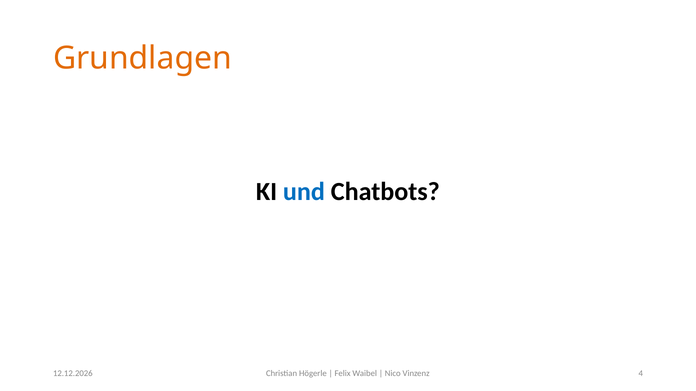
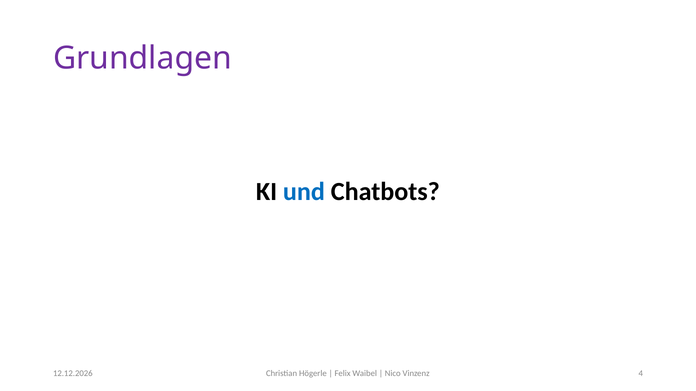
Grundlagen colour: orange -> purple (142, 58)
